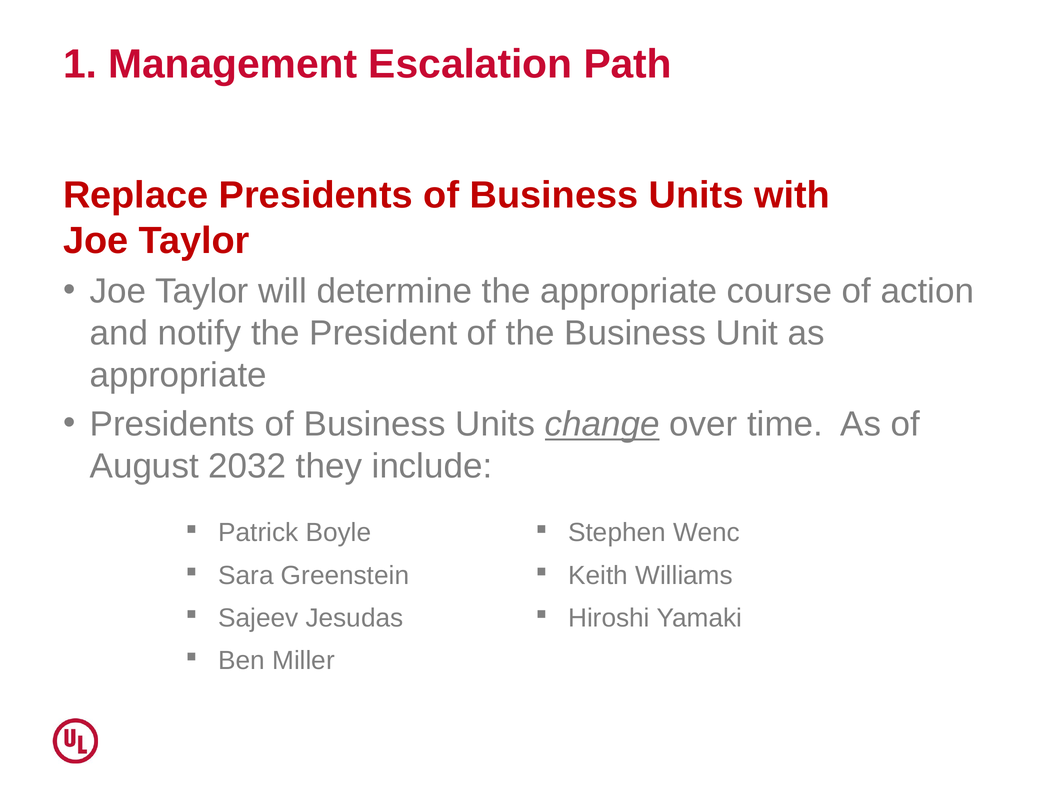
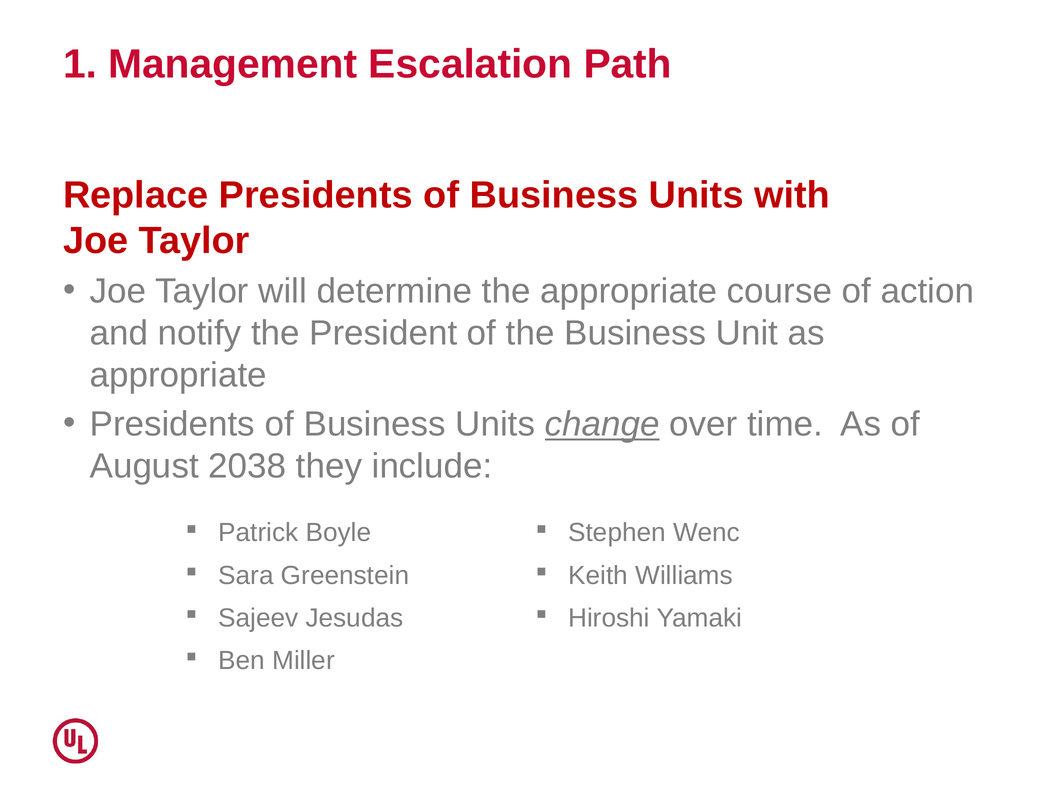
2032: 2032 -> 2038 (247, 467)
